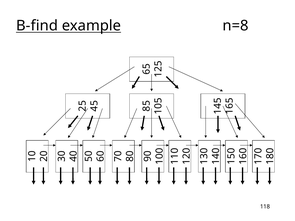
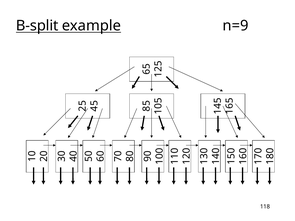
B-find: B-find -> B-split (37, 26)
n=8: n=8 -> n=9 (236, 26)
